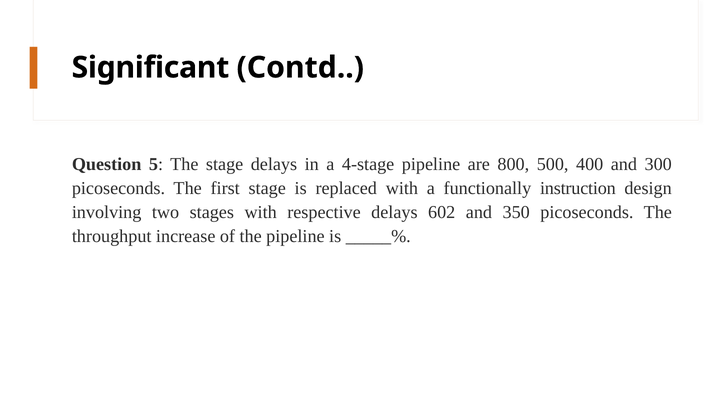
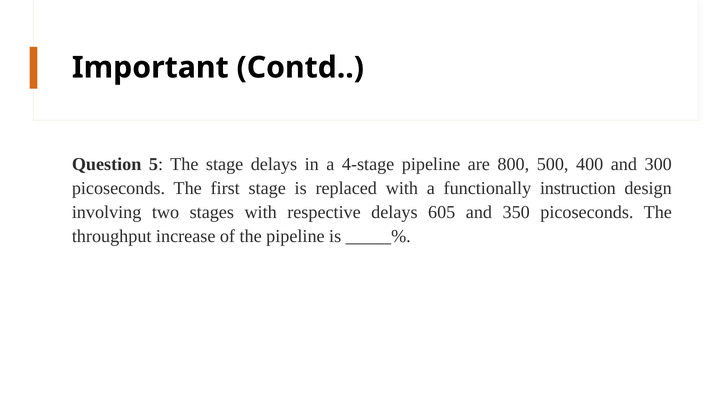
Significant: Significant -> Important (150, 68)
602: 602 -> 605 (442, 212)
